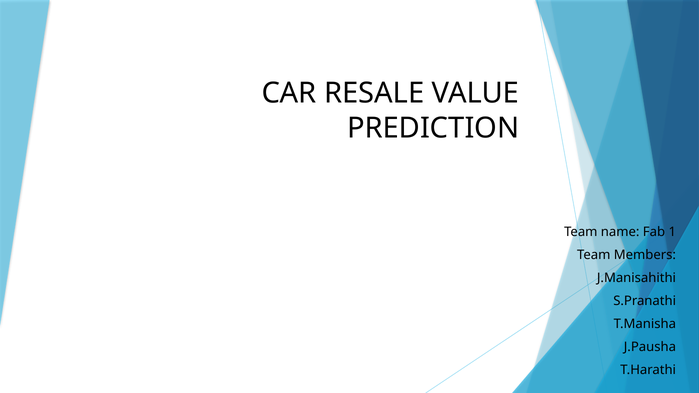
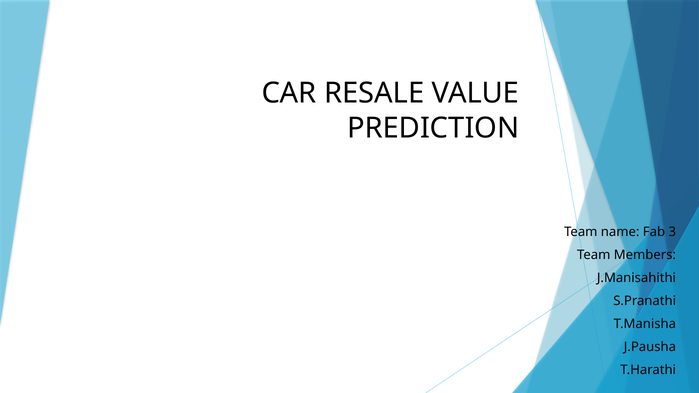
1: 1 -> 3 (672, 232)
